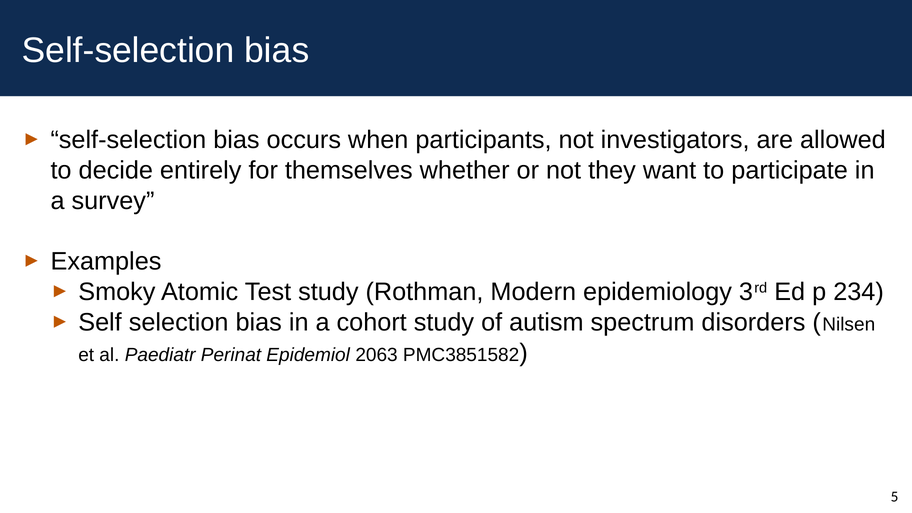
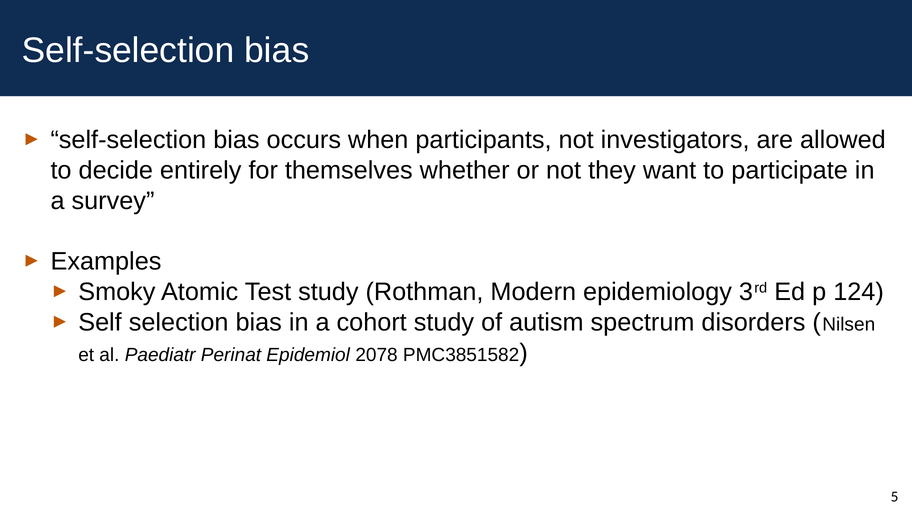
234: 234 -> 124 (859, 292)
2063: 2063 -> 2078 (377, 355)
